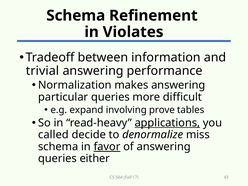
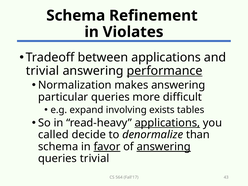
between information: information -> applications (166, 57)
performance underline: none -> present (165, 71)
prove: prove -> exists (162, 110)
miss: miss -> than (198, 135)
answering underline: none -> present (164, 147)
queries either: either -> trivial (95, 159)
